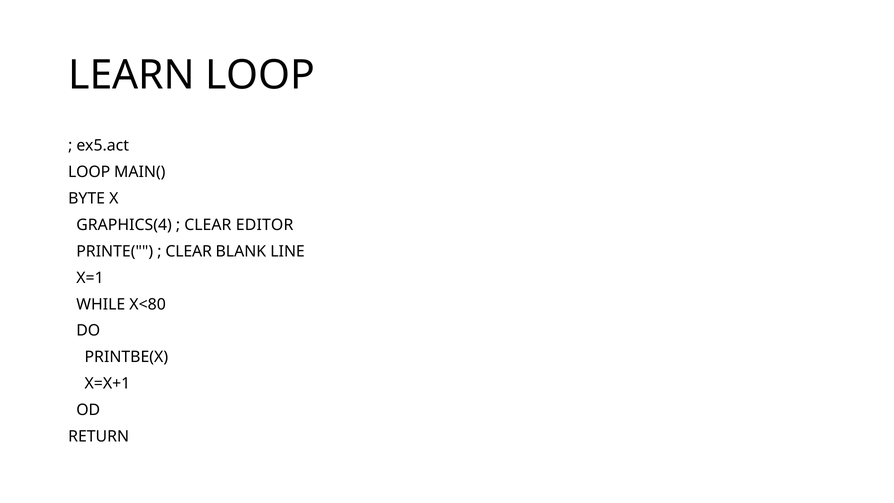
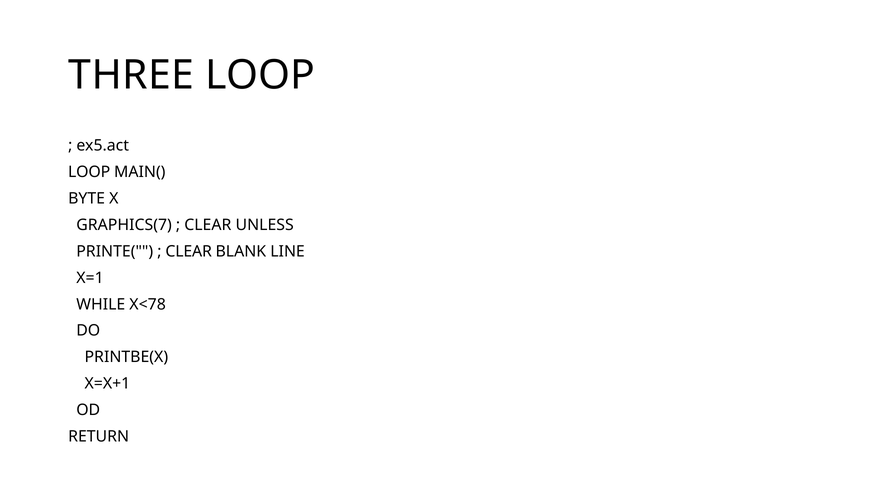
LEARN: LEARN -> THREE (131, 75)
GRAPHICS(4: GRAPHICS(4 -> GRAPHICS(7 (124, 225)
EDITOR: EDITOR -> UNLESS (265, 225)
X<80: X<80 -> X<78 (148, 304)
